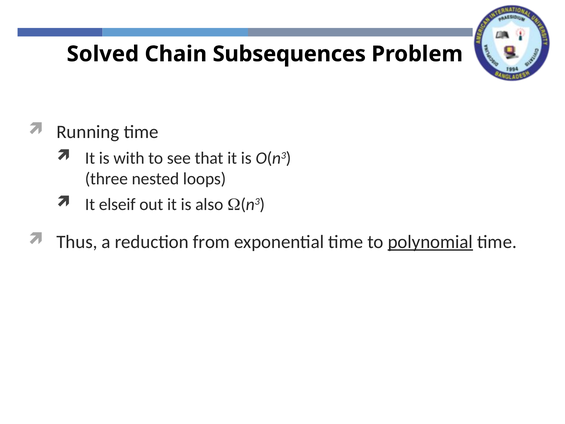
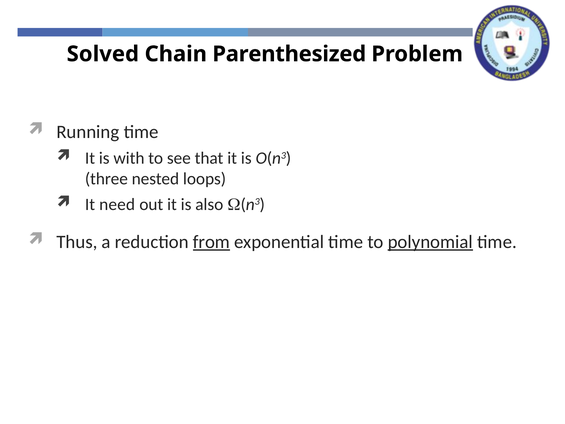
Subsequences: Subsequences -> Parenthesized (289, 54)
elseif: elseif -> need (117, 204)
from underline: none -> present (211, 242)
